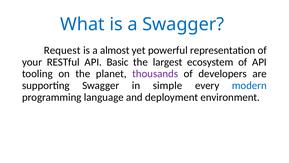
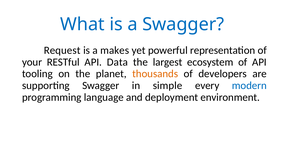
almost: almost -> makes (115, 50)
Basic: Basic -> Data (117, 62)
thousands colour: purple -> orange (155, 74)
